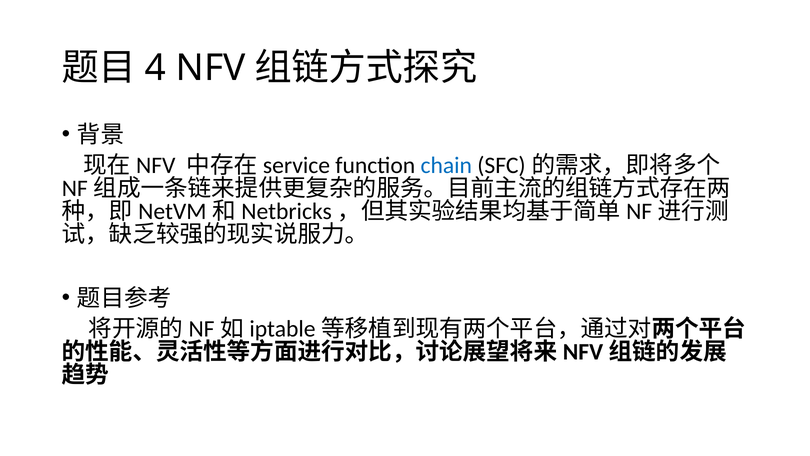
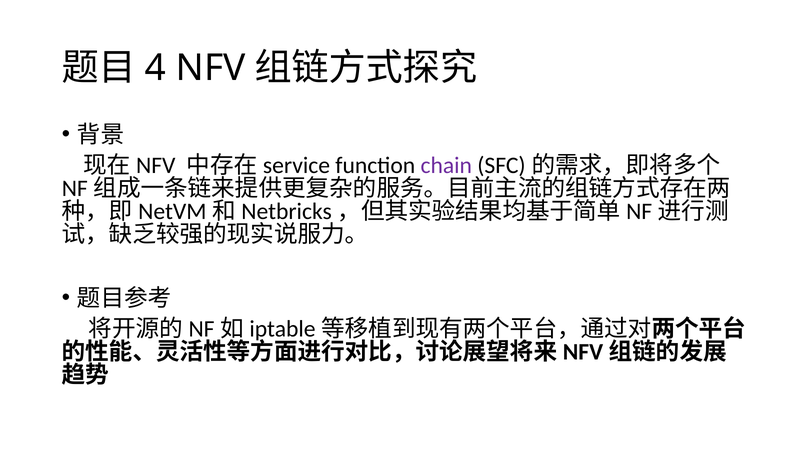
chain colour: blue -> purple (446, 165)
